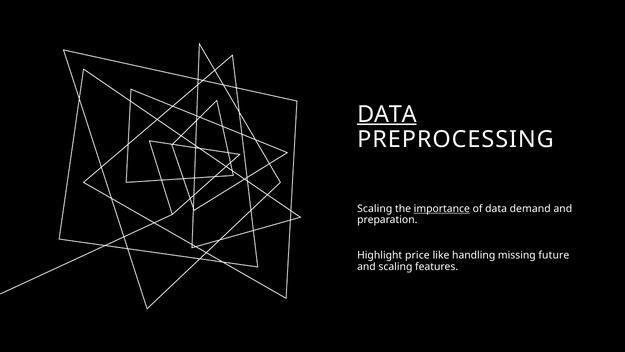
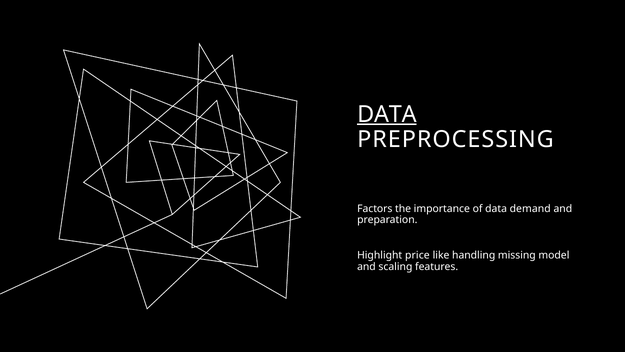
Scaling: Scaling -> Factors (375, 208)
importance underline: present -> none (442, 208)
future: future -> model (554, 255)
